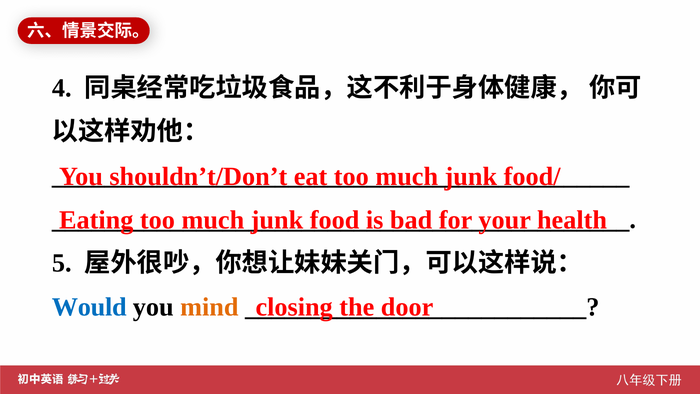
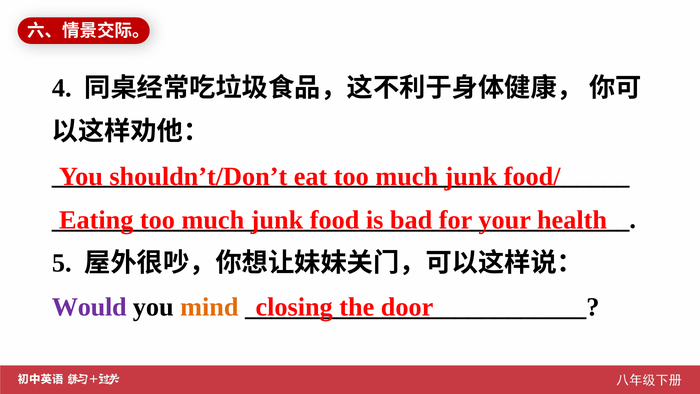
Would colour: blue -> purple (89, 307)
